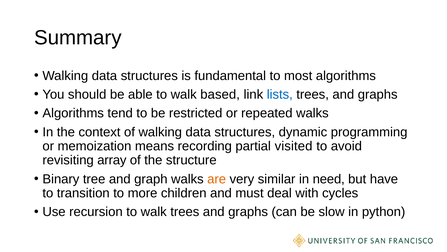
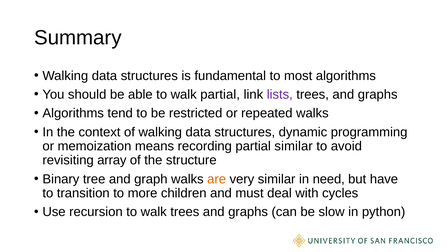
walk based: based -> partial (220, 94)
lists colour: blue -> purple (280, 94)
partial visited: visited -> similar (294, 146)
